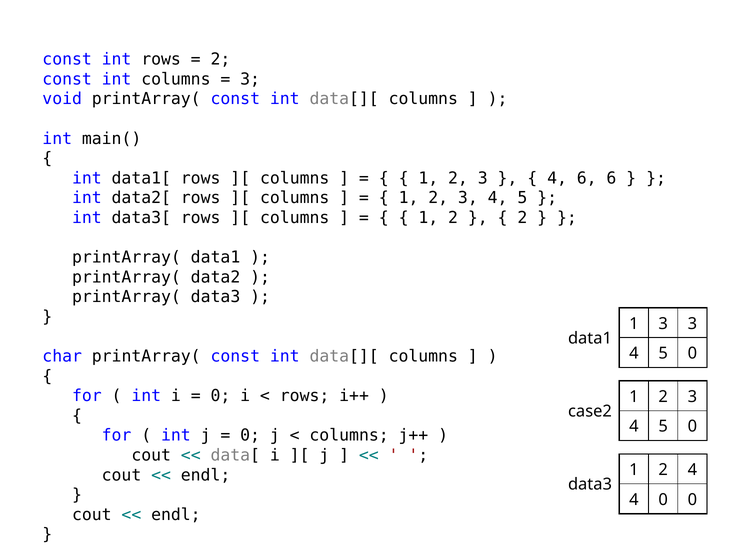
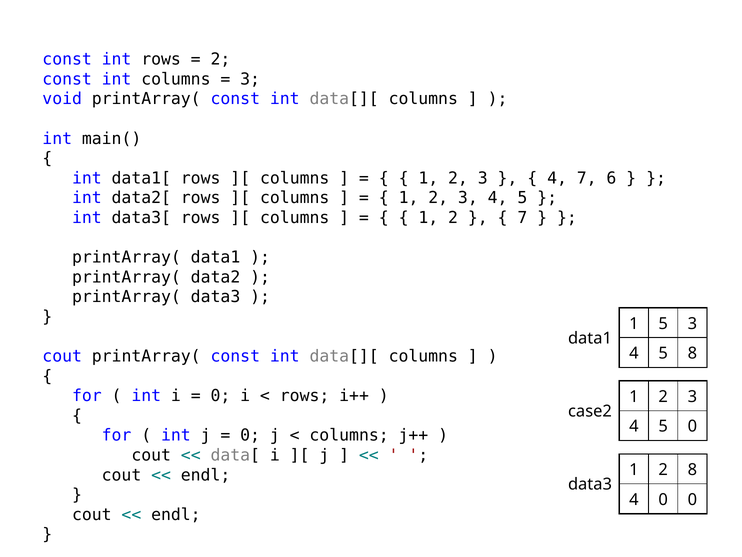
4 6: 6 -> 7 (587, 178)
2: 2 -> 7 (522, 218)
1 3: 3 -> 5 (663, 323)
0: 0 -> 8 (692, 353)
char: char -> cout (62, 356)
2 4: 4 -> 8 (692, 469)
